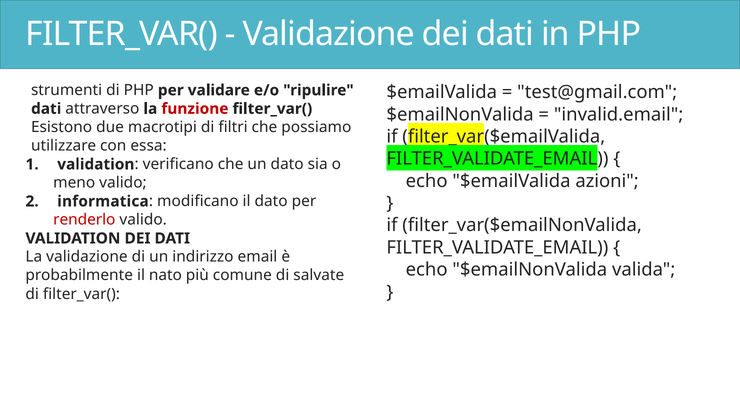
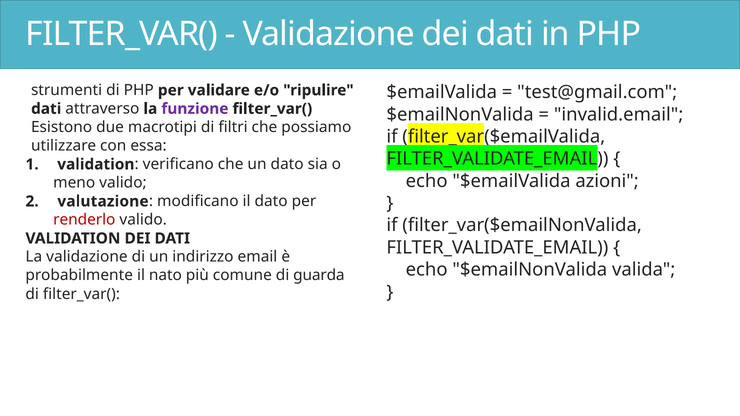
funzione colour: red -> purple (195, 109)
informatica: informatica -> valutazione (103, 201)
salvate: salvate -> guarda (319, 276)
